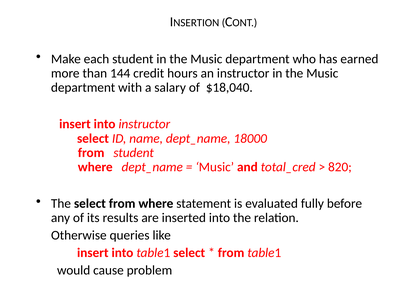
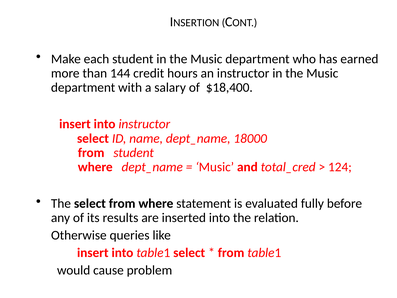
$18,040: $18,040 -> $18,400 (229, 87)
820: 820 -> 124 (340, 167)
